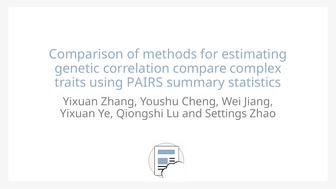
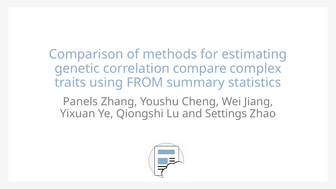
PAIRS: PAIRS -> FROM (145, 83)
Yixuan: Yixuan -> Panels (80, 102)
